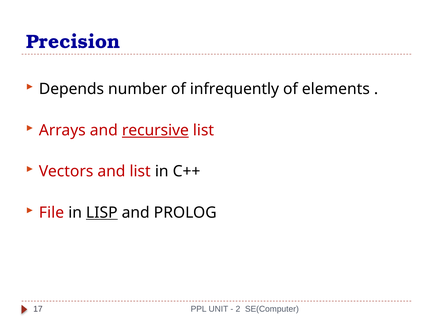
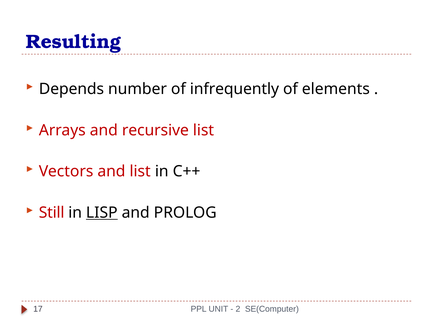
Precision: Precision -> Resulting (73, 42)
recursive underline: present -> none (155, 130)
File: File -> Still (52, 212)
